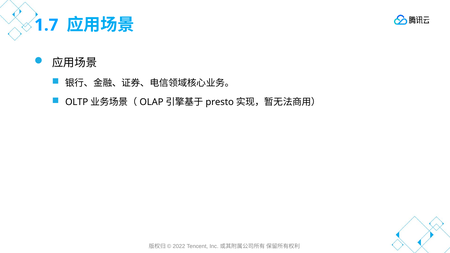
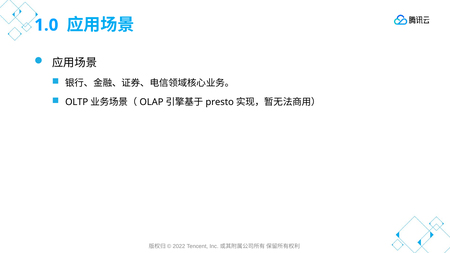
1.7: 1.7 -> 1.0 (46, 25)
